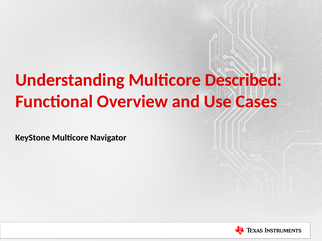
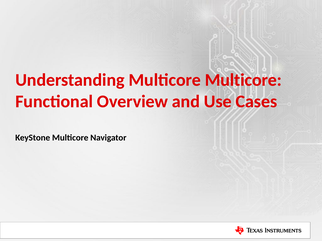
Multicore Described: Described -> Multicore (243, 80)
